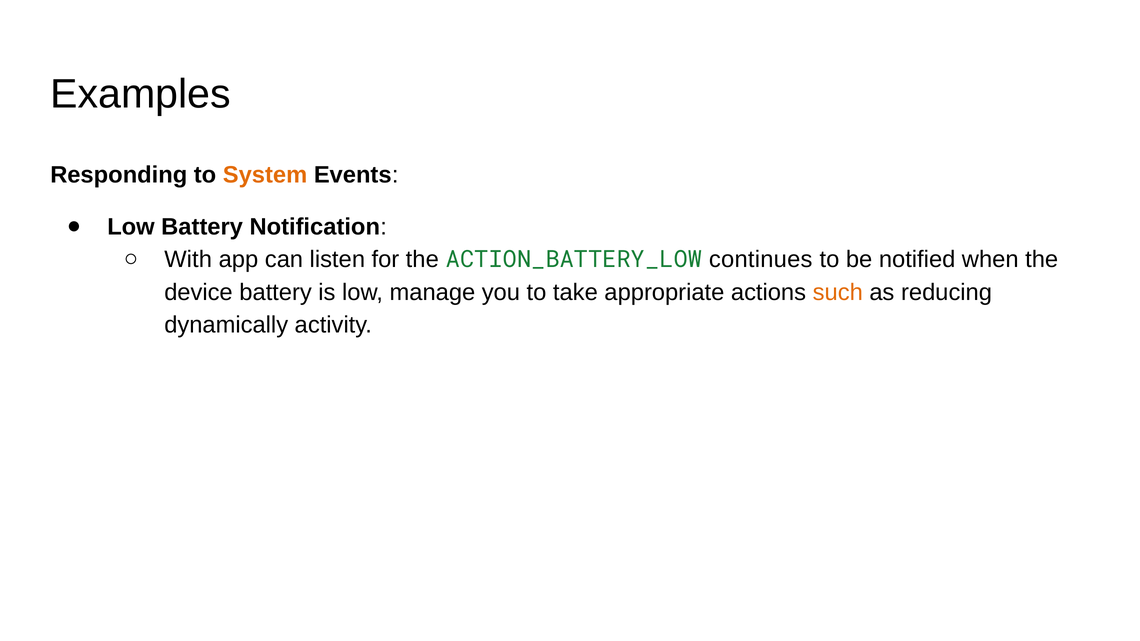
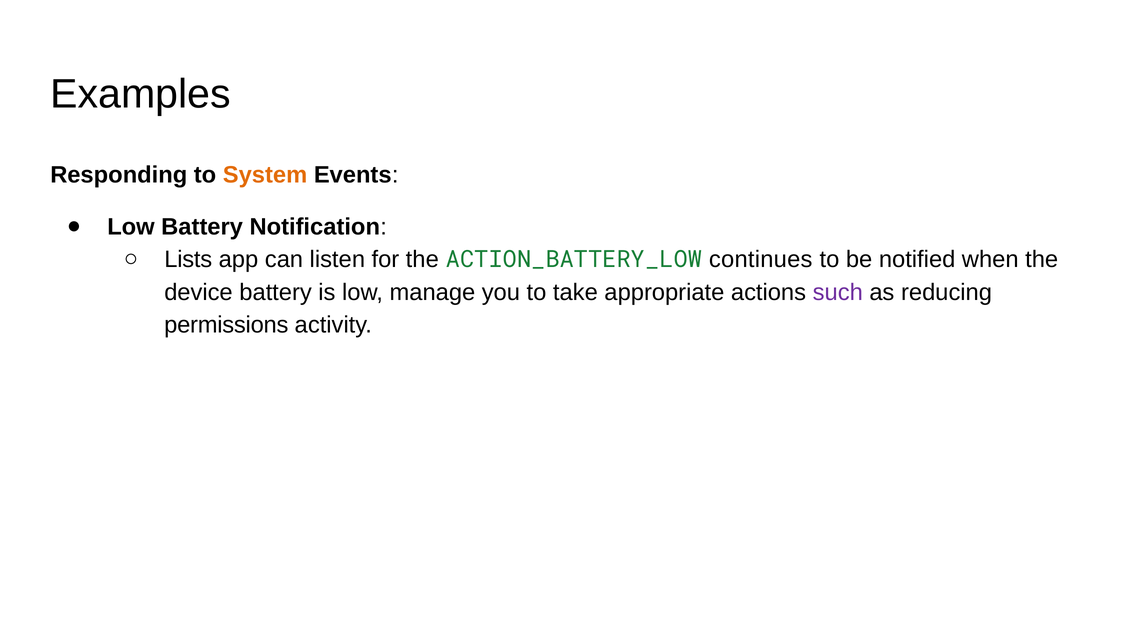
With: With -> Lists (188, 260)
such colour: orange -> purple (838, 293)
dynamically: dynamically -> permissions (226, 325)
